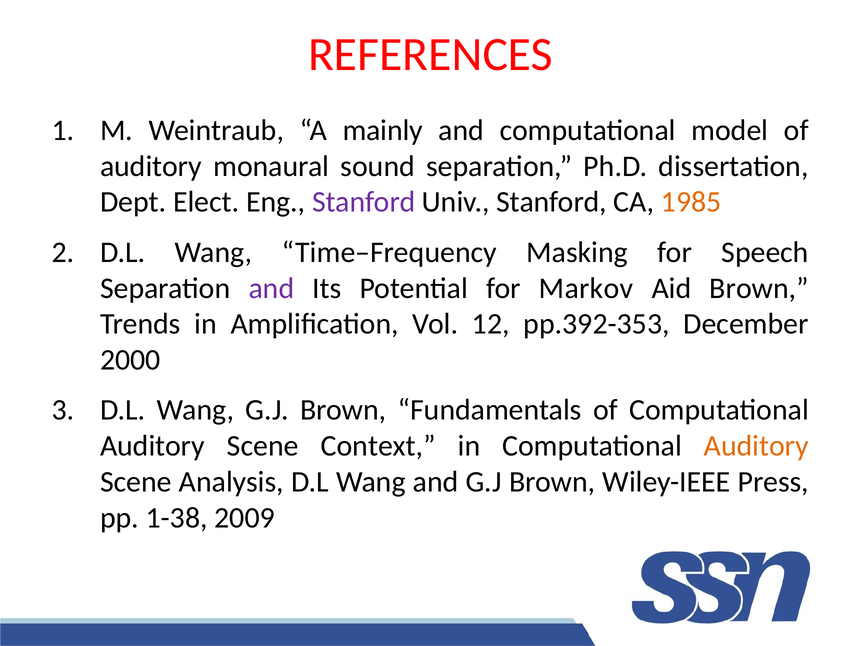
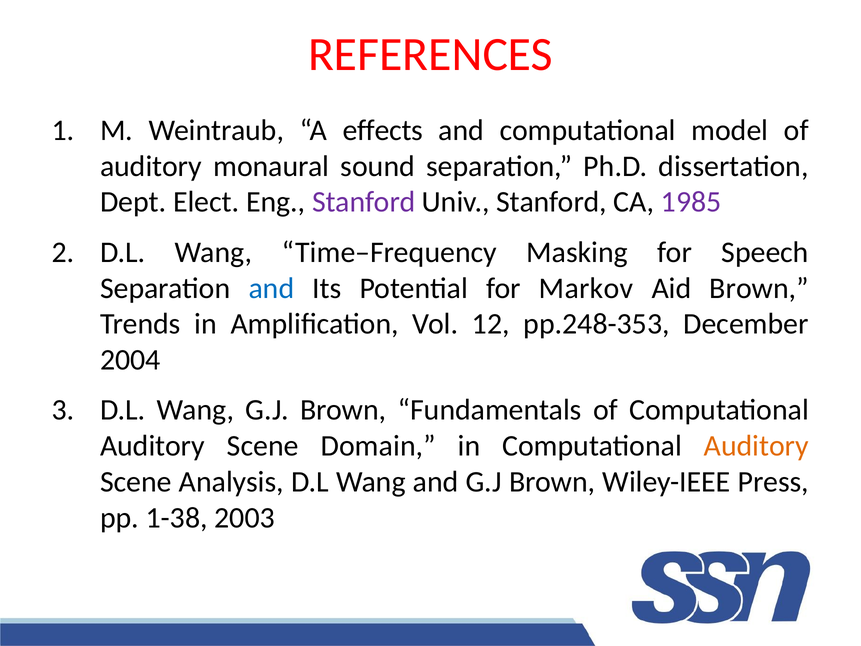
mainly: mainly -> effects (383, 130)
1985 colour: orange -> purple (691, 202)
and colour: purple -> blue (271, 288)
pp.392-353: pp.392-353 -> pp.248-353 (597, 324)
2000: 2000 -> 2004 (130, 360)
Context: Context -> Domain (378, 446)
2009: 2009 -> 2003 (245, 518)
